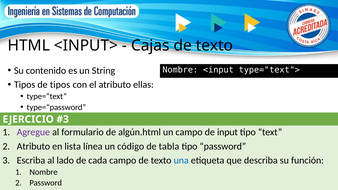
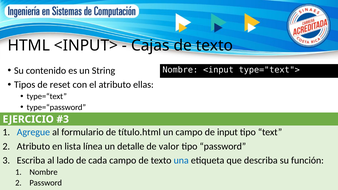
de tipos: tipos -> reset (60, 85)
Agregue colour: purple -> blue (33, 132)
algún.html: algún.html -> título.html (139, 132)
código: código -> detalle (131, 146)
tabla: tabla -> valor (169, 146)
